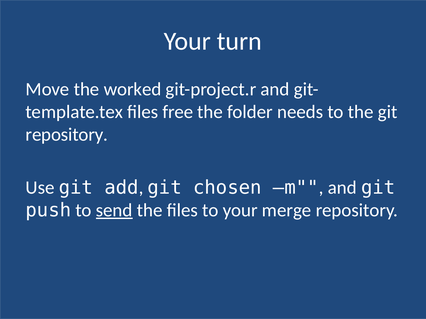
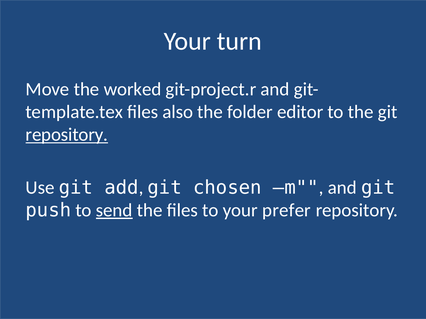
free: free -> also (178, 112)
needs: needs -> editor (300, 112)
repository underline: none -> present (67, 135)
merge: merge -> prefer (287, 211)
